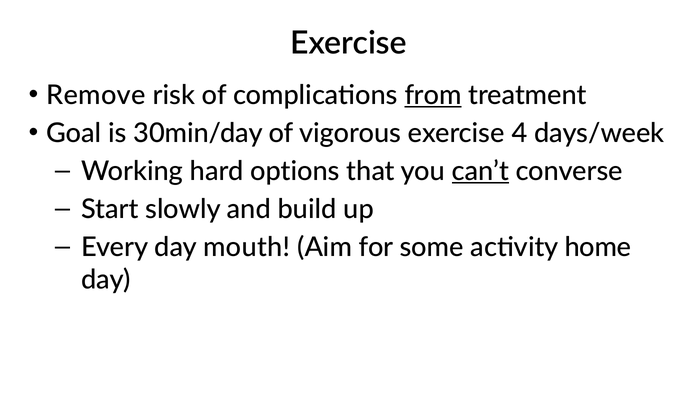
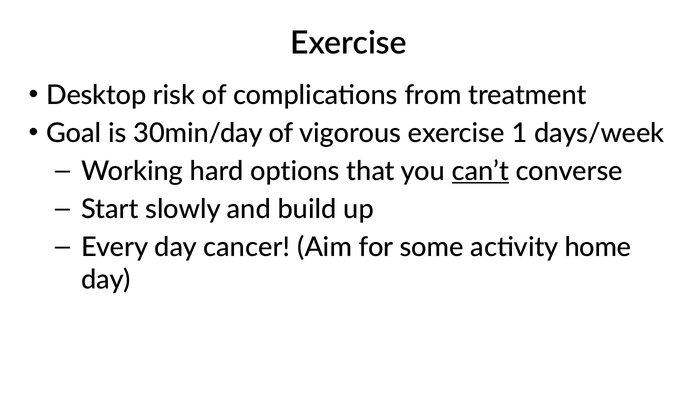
Remove: Remove -> Desktop (96, 95)
from underline: present -> none (433, 95)
4: 4 -> 1 (519, 133)
mouth: mouth -> cancer (247, 247)
